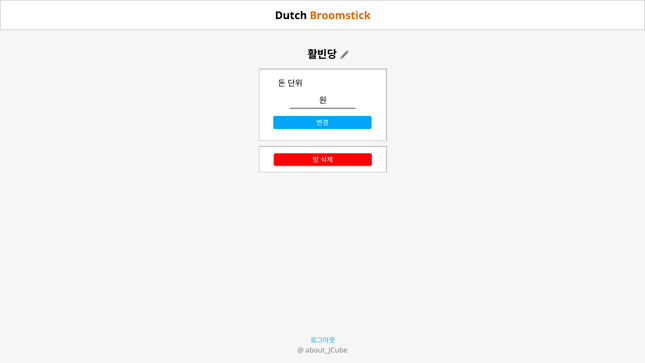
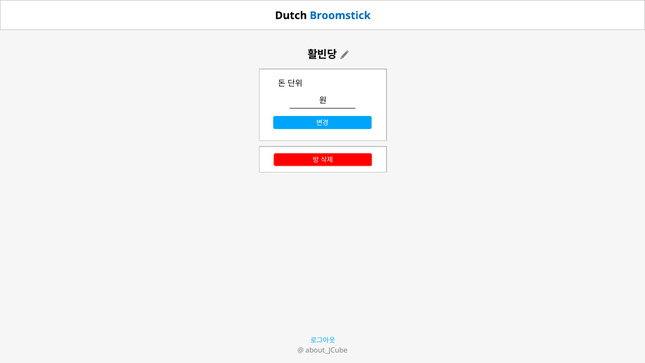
Broomstick colour: orange -> blue (340, 16)
